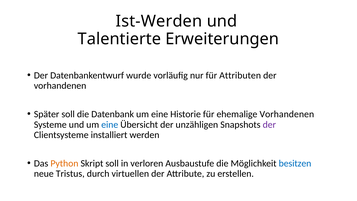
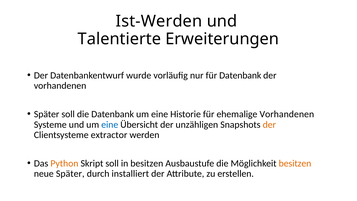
für Attributen: Attributen -> Datenbank (240, 75)
der colour: purple -> orange (269, 124)
installiert: installiert -> extractor (109, 135)
in verloren: verloren -> besitzen (147, 163)
besitzen colour: blue -> orange (295, 163)
neue Tristus: Tristus -> Später (70, 174)
virtuellen: virtuellen -> installiert (130, 174)
